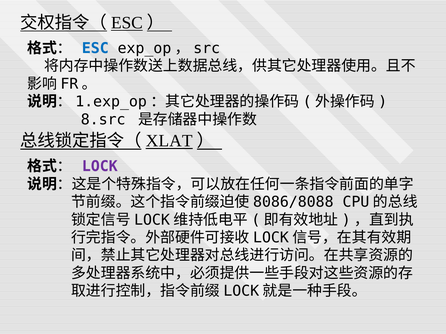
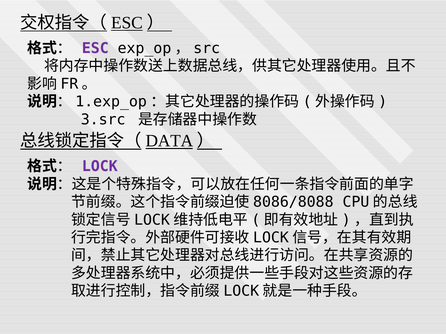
ESC colour: blue -> purple (95, 48)
8.src: 8.src -> 3.src (103, 120)
XLAT: XLAT -> DATA (169, 141)
